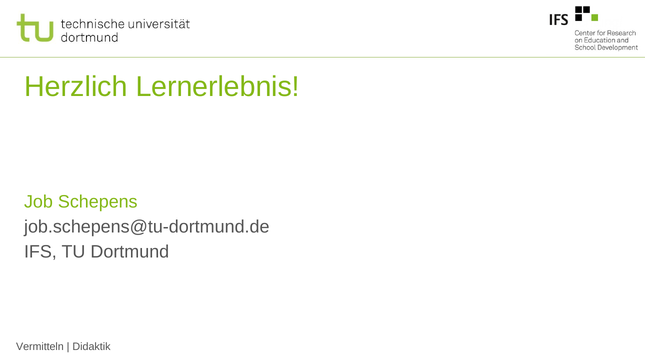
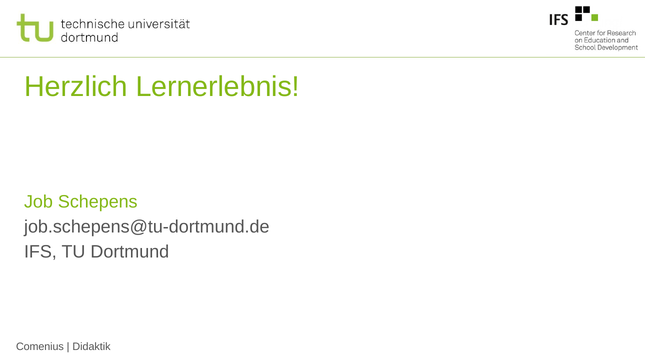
Vermitteln: Vermitteln -> Comenius (40, 346)
